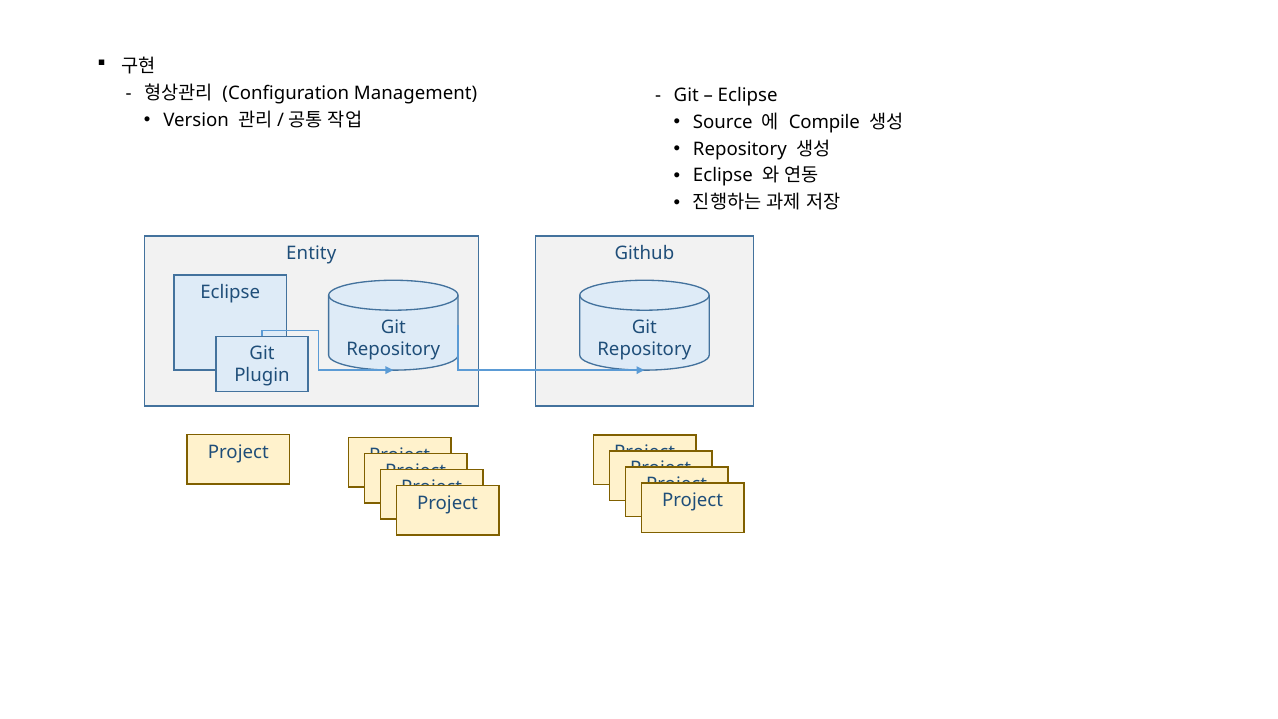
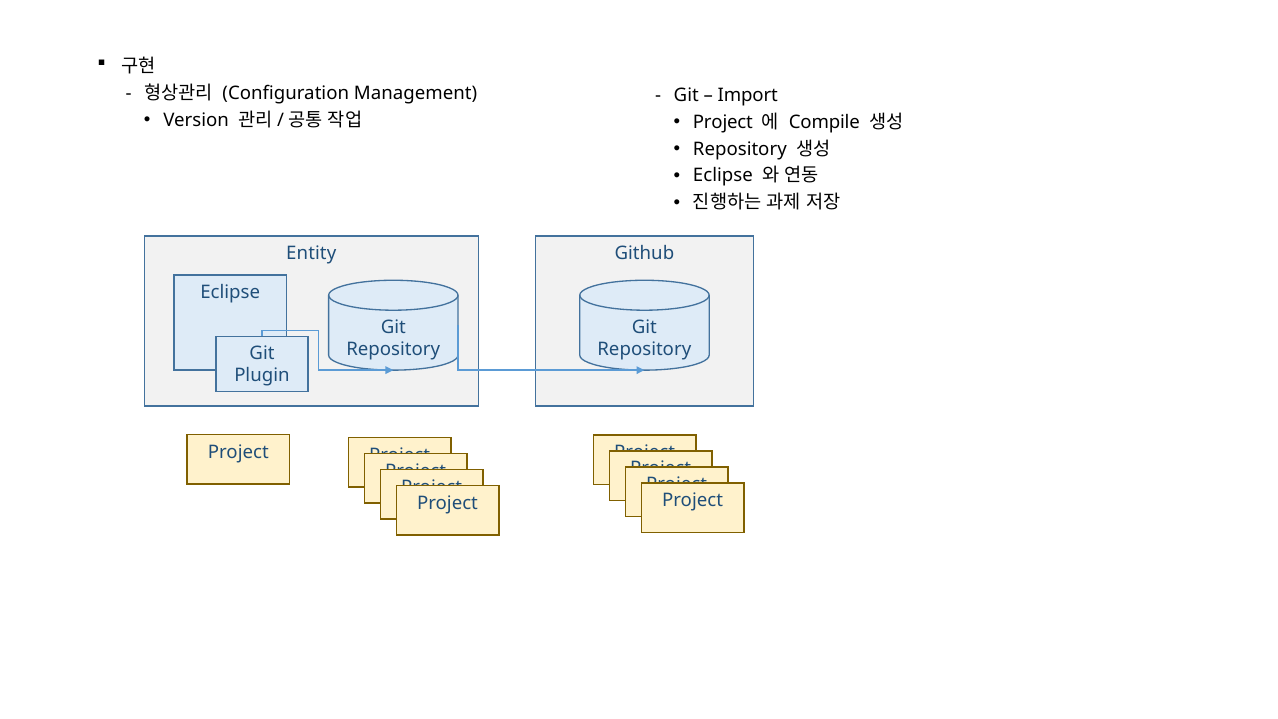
Eclipse: Eclipse -> Import (748, 95)
Source: Source -> Project (723, 122)
